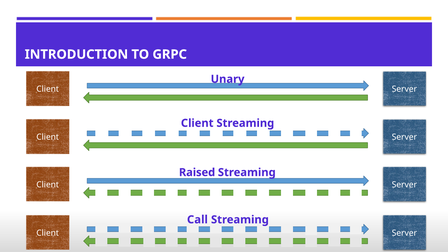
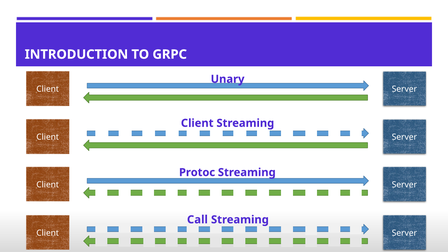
Raised: Raised -> Protoc (197, 172)
